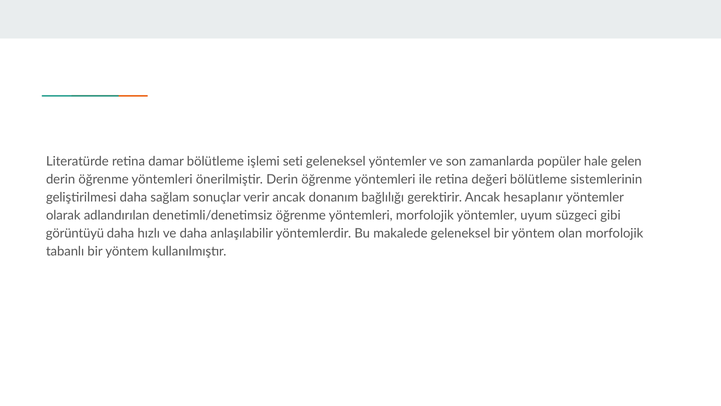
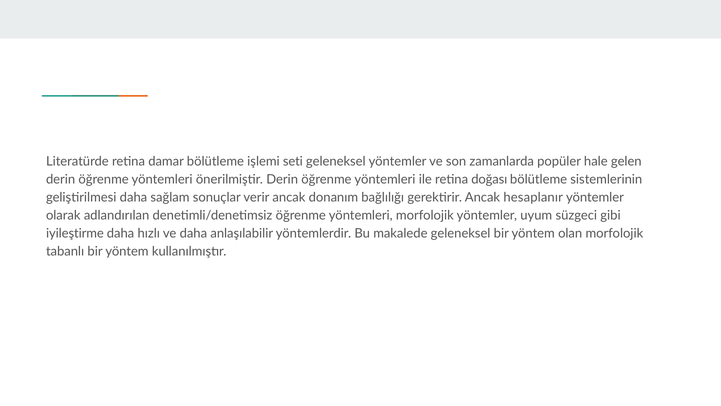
değeri: değeri -> doğası (489, 179)
görüntüyü: görüntüyü -> iyileştirme (75, 233)
